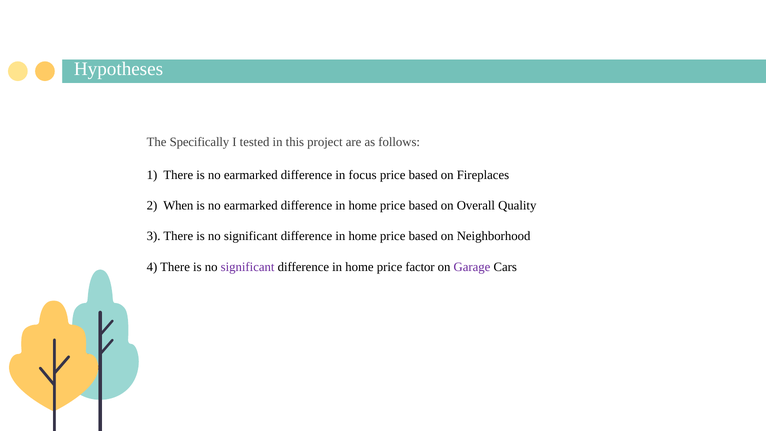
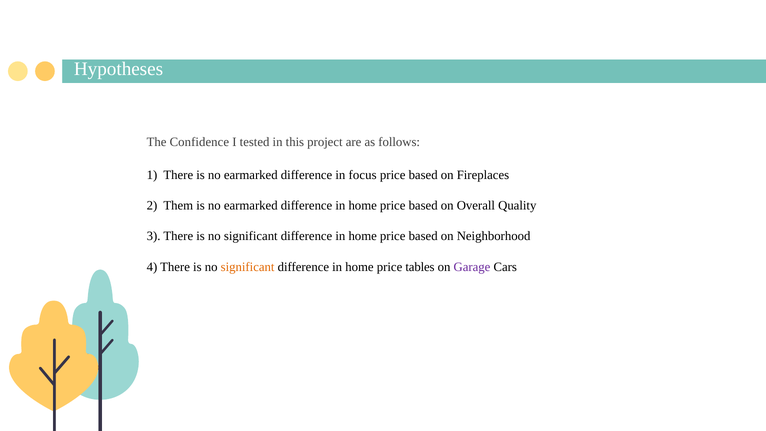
Specifically: Specifically -> Confidence (199, 142)
When: When -> Them (178, 205)
significant colour: purple -> orange (248, 267)
factor: factor -> tables (420, 267)
